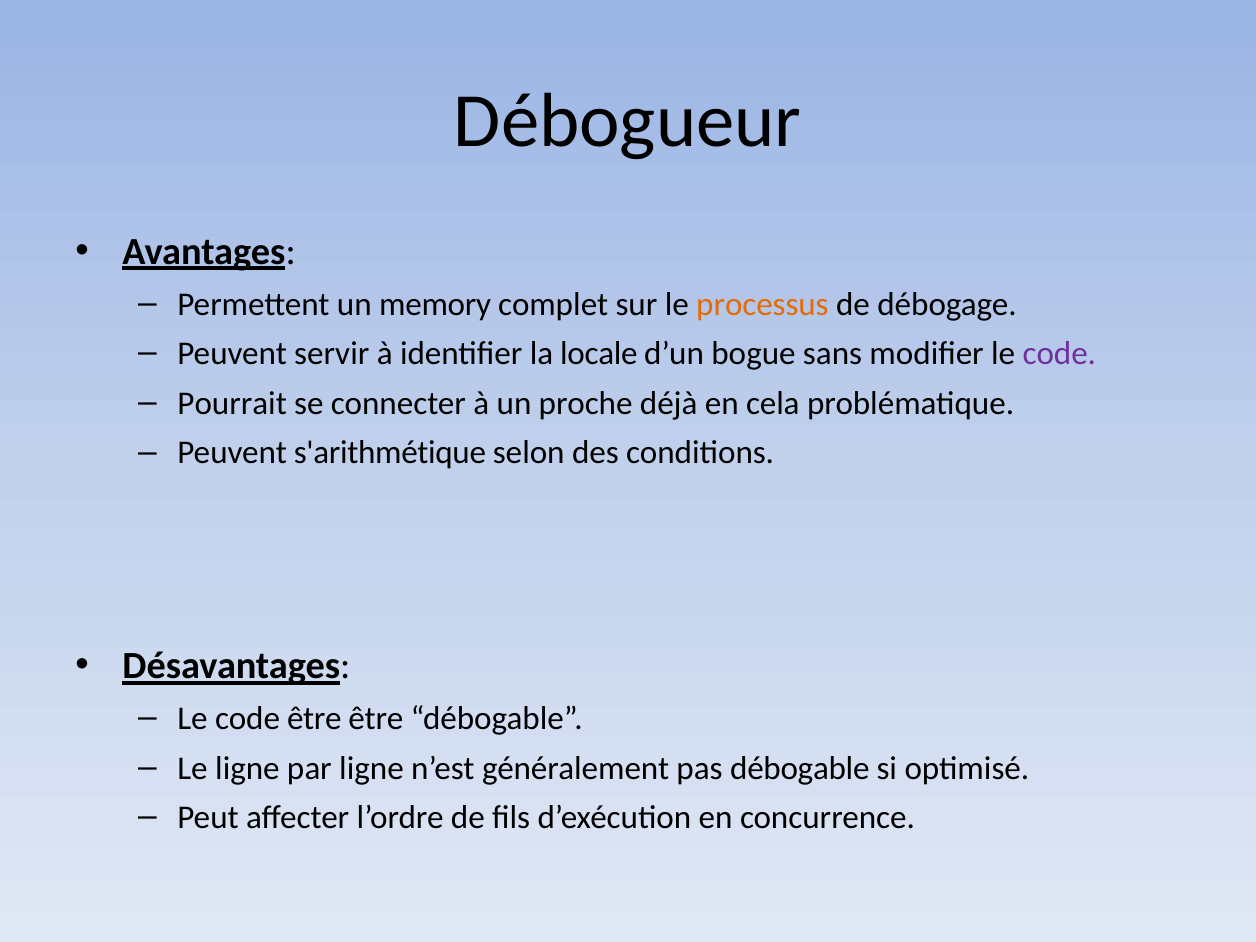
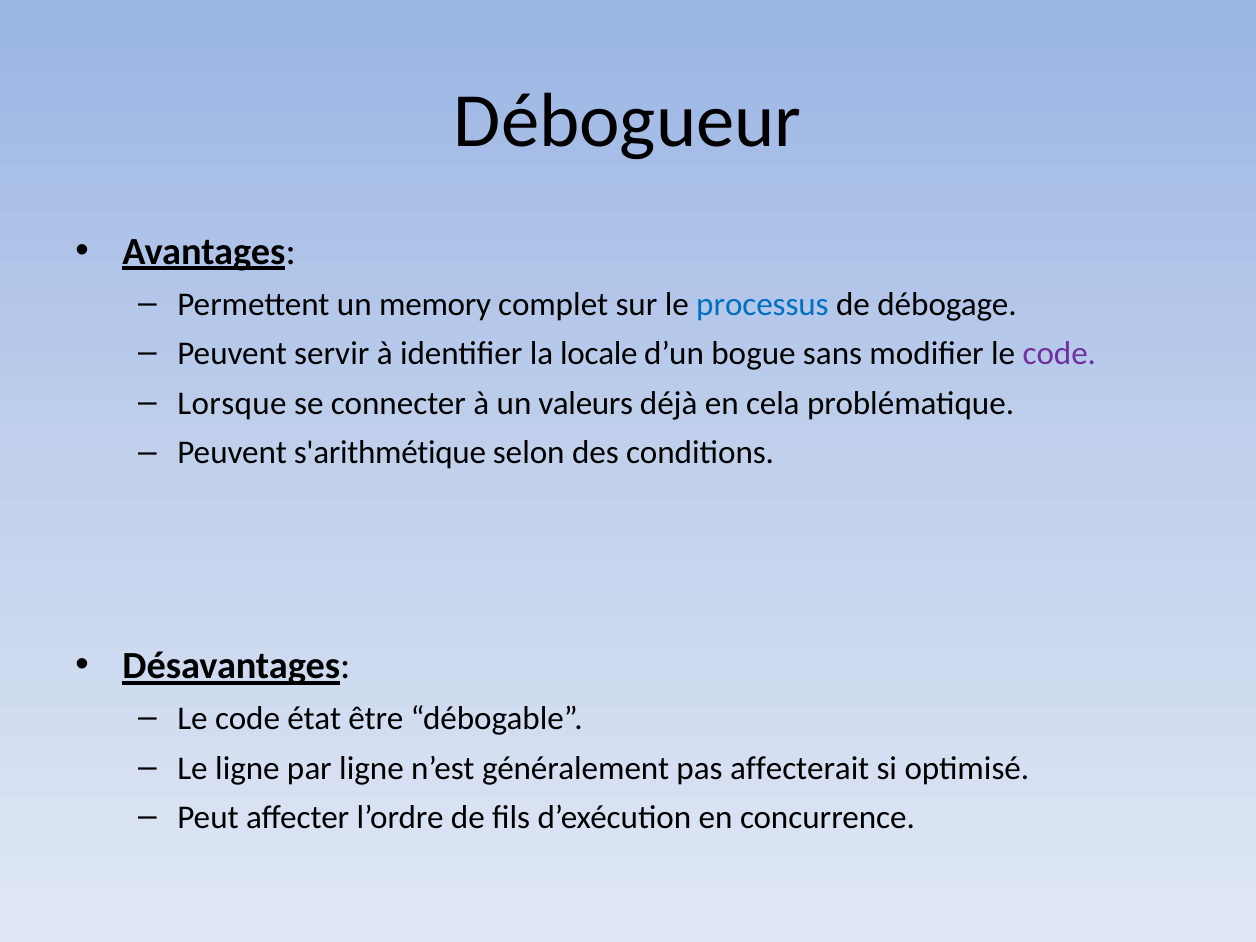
processus colour: orange -> blue (762, 304)
Pourrait: Pourrait -> Lorsque (232, 403)
proche: proche -> valeurs (586, 403)
code être: être -> état (314, 719)
pas débogable: débogable -> affecterait (800, 768)
